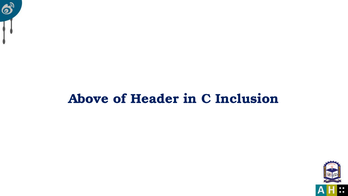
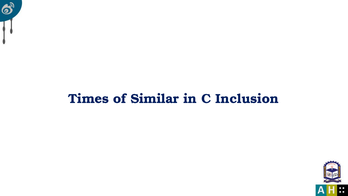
Above: Above -> Times (89, 99)
Header: Header -> Similar (155, 99)
